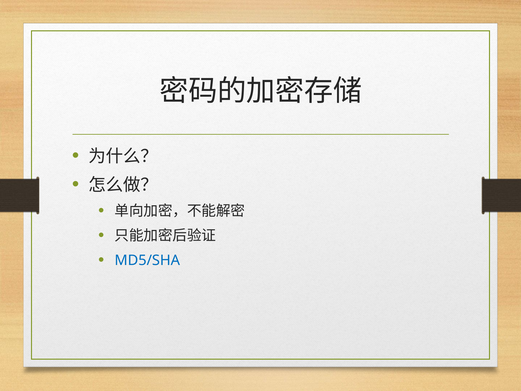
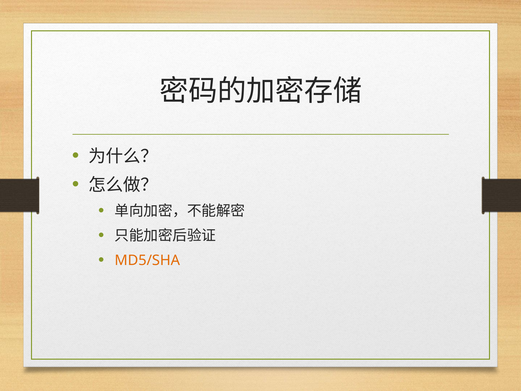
MD5/SHA colour: blue -> orange (147, 260)
